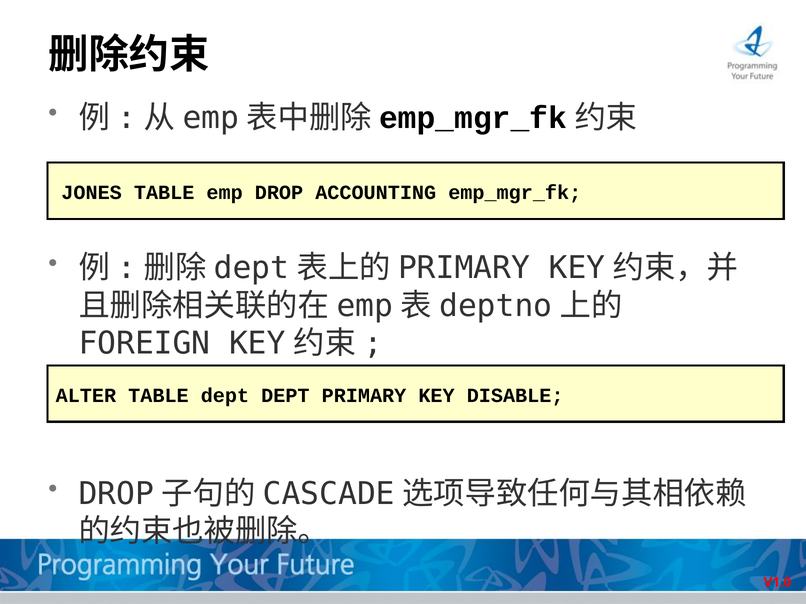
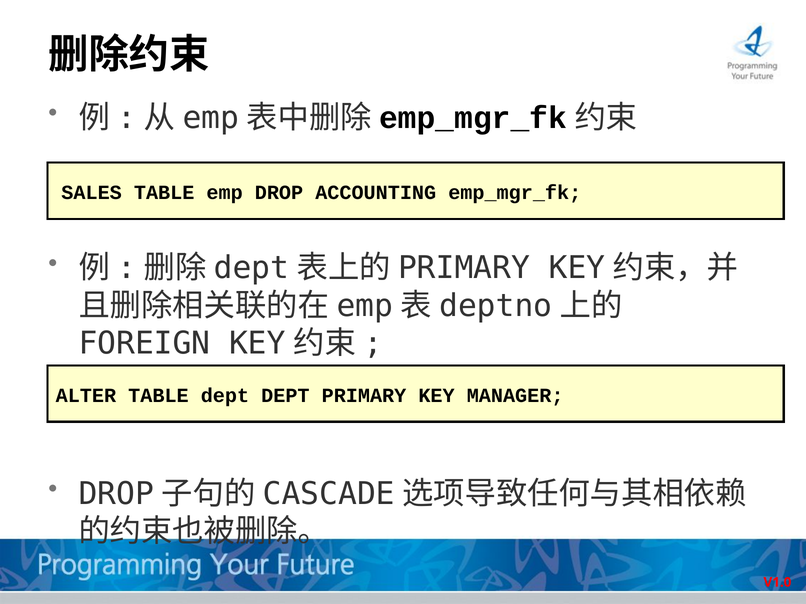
JONES: JONES -> SALES (92, 193)
DISABLE: DISABLE -> MANAGER (515, 396)
